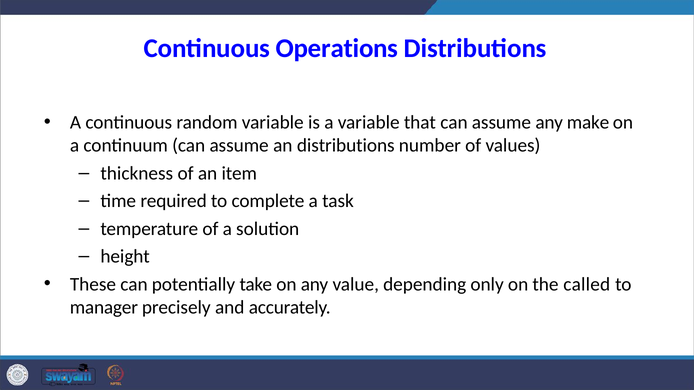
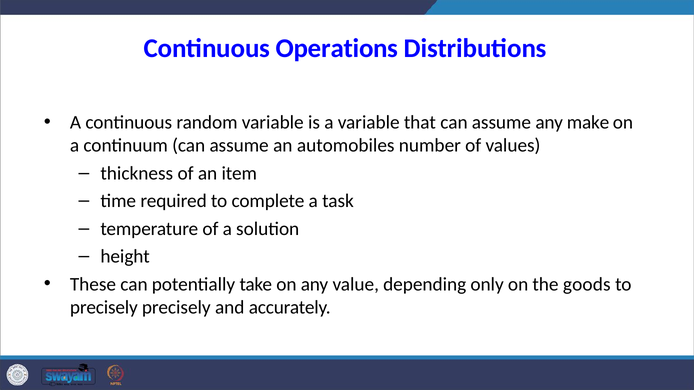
an distributions: distributions -> automobiles (346, 146)
called: called -> goods (587, 285)
manager: manager -> precisely (104, 308)
